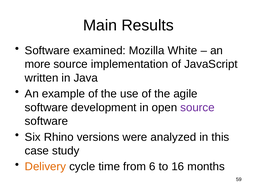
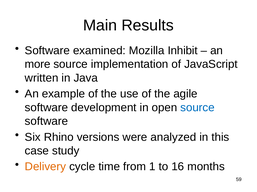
White: White -> Inhibit (183, 51)
source colour: purple -> blue (198, 108)
6: 6 -> 1 (152, 167)
